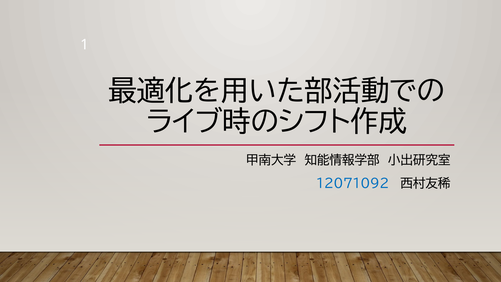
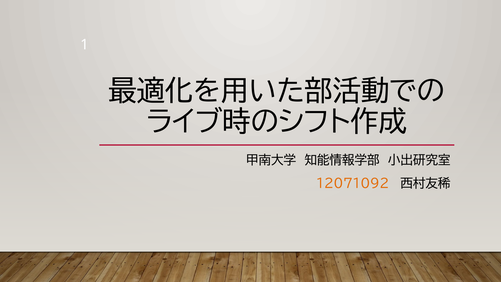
12071092 colour: blue -> orange (353, 184)
